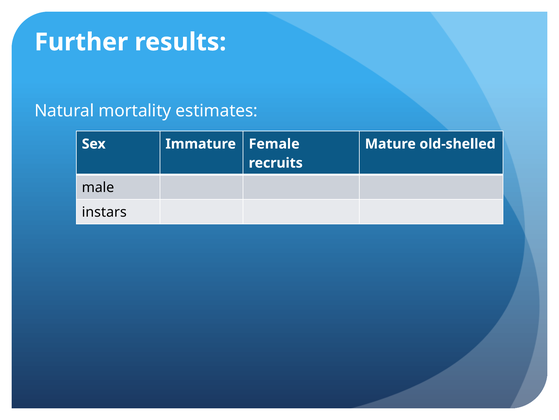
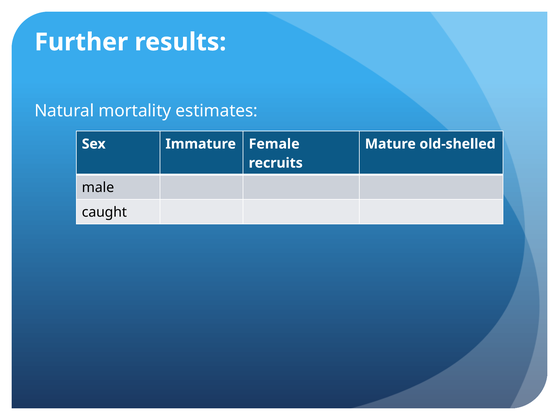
instars: instars -> caught (104, 212)
